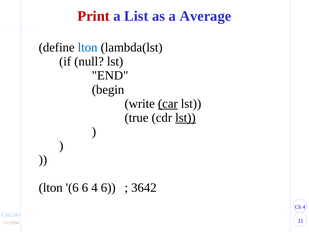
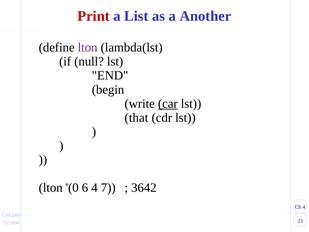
Average: Average -> Another (205, 16)
lton colour: blue -> purple (88, 47)
true: true -> that (136, 118)
lst underline: present -> none (185, 118)
lton 6: 6 -> 0 (72, 188)
4 6: 6 -> 7 (108, 188)
